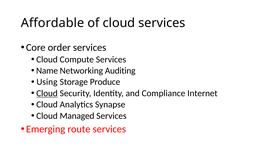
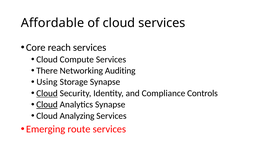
order: order -> reach (59, 48)
Name: Name -> There (47, 71)
Storage Produce: Produce -> Synapse (105, 82)
Internet: Internet -> Controls (202, 93)
Cloud underline: none -> present (47, 105)
Managed: Managed -> Analyzing (77, 116)
